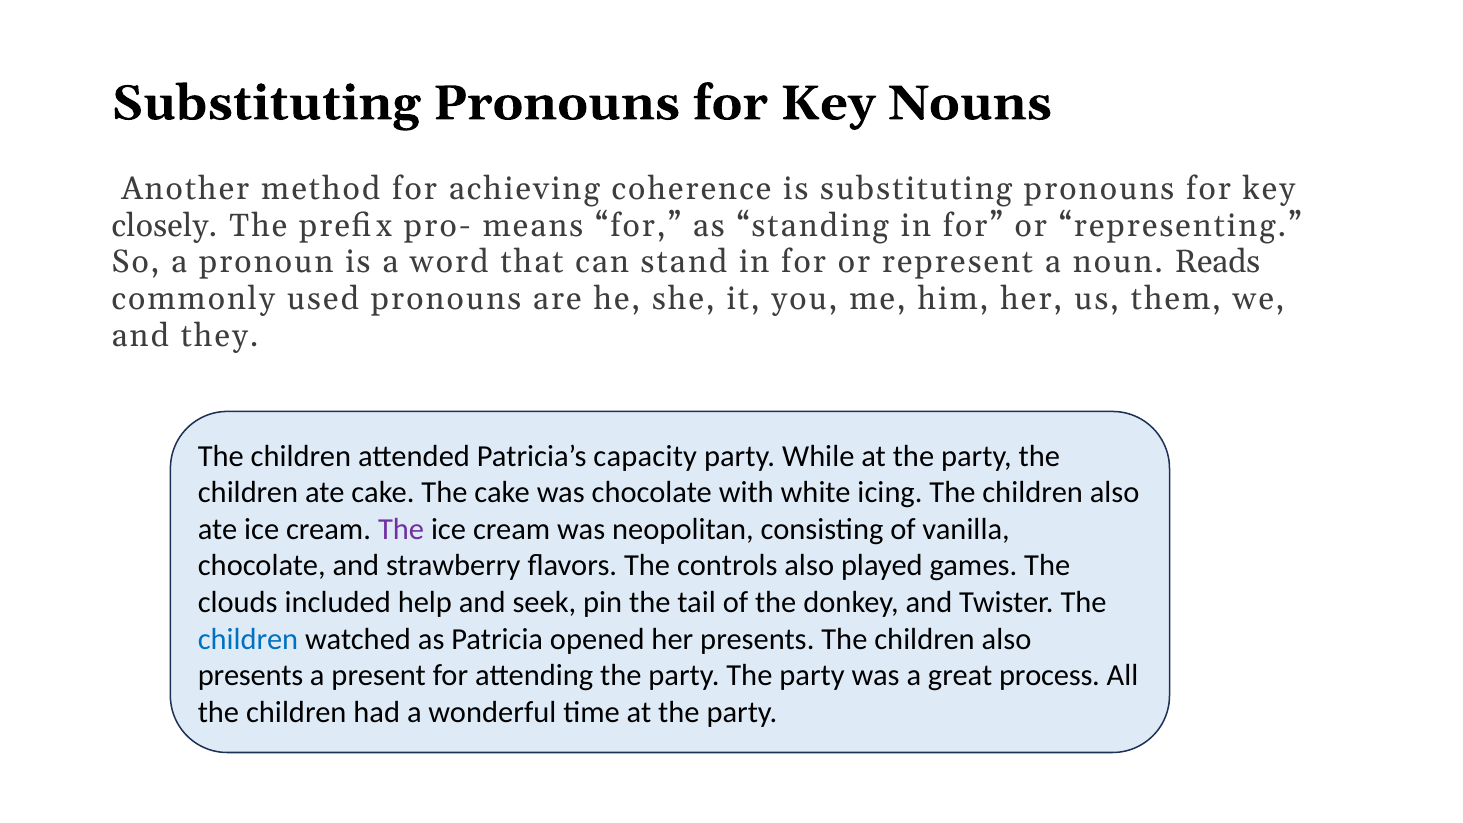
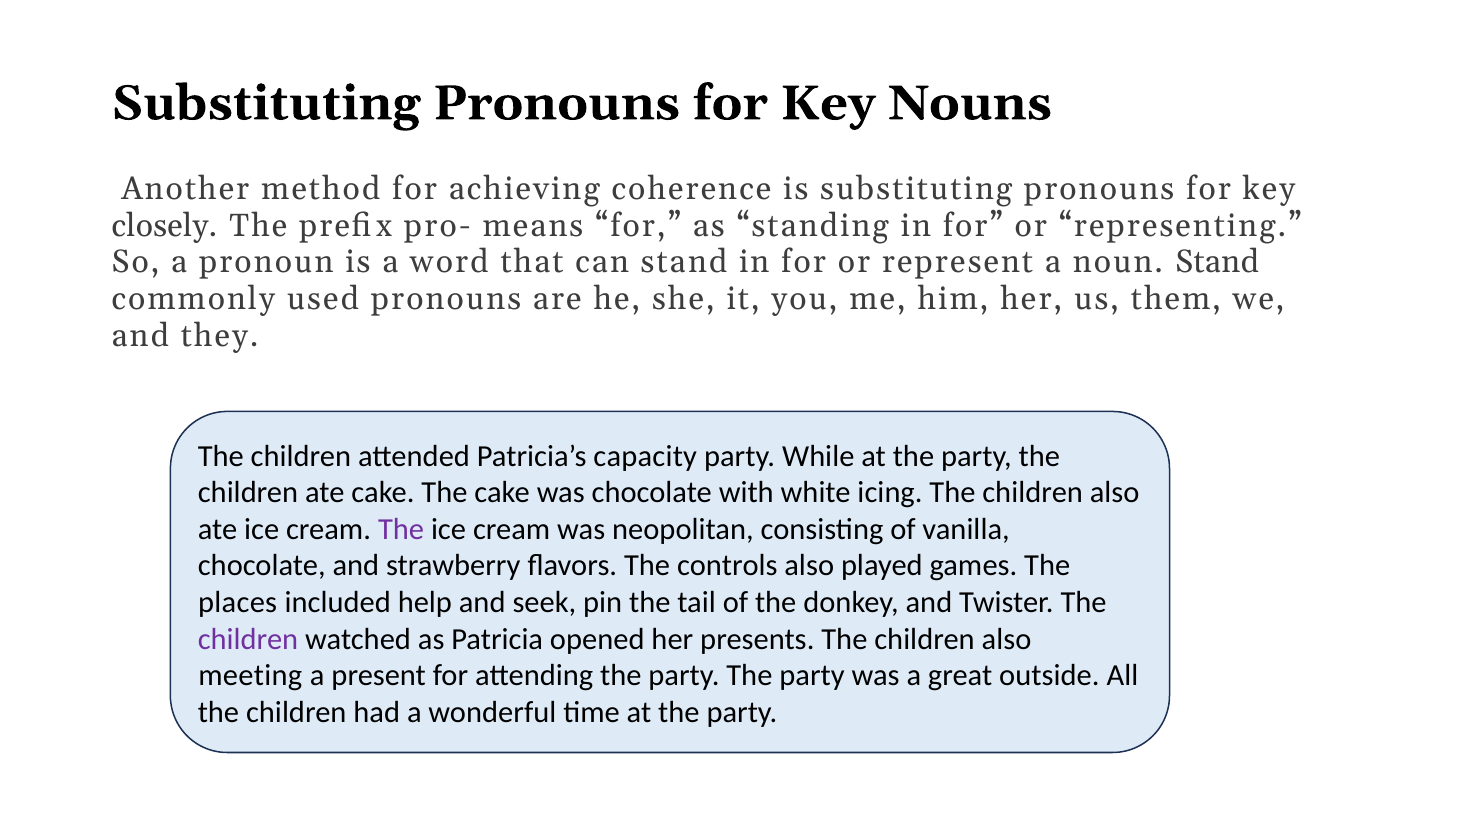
noun Reads: Reads -> Stand (1217, 262)
clouds: clouds -> places (238, 602)
children colour: blue -> purple (248, 639)
presents: presents -> meeting (250, 675)
process: process -> outside (1049, 675)
